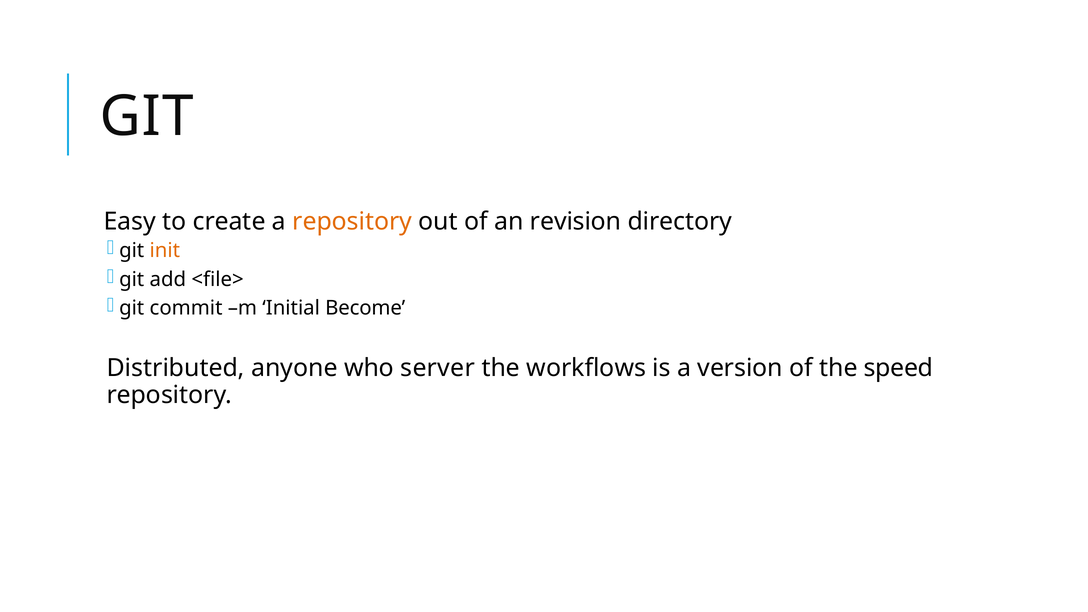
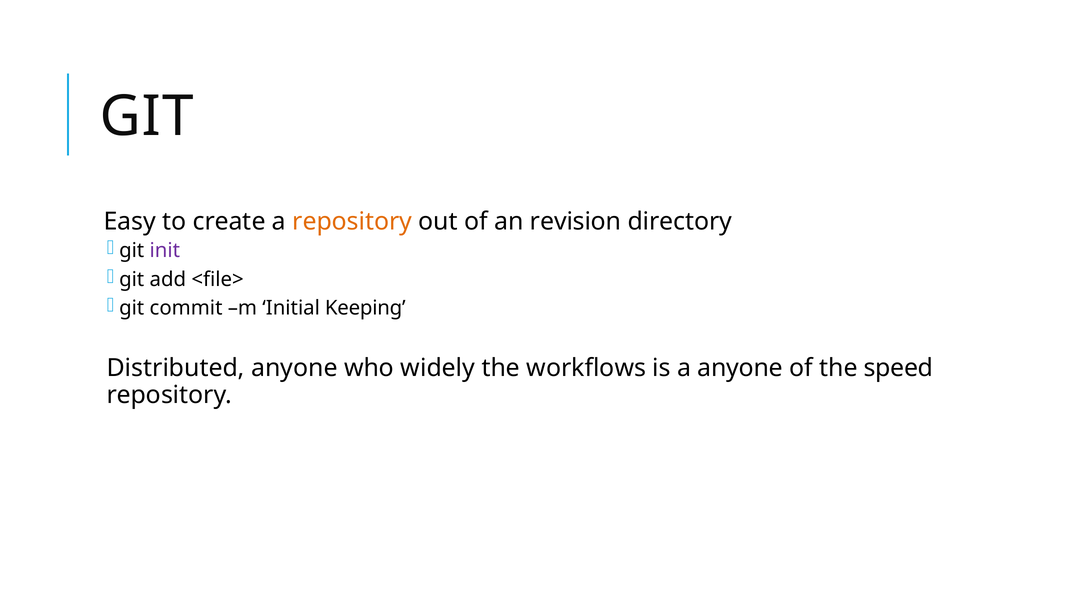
init colour: orange -> purple (165, 250)
Become: Become -> Keeping (365, 308)
server: server -> widely (438, 368)
a version: version -> anyone (740, 368)
